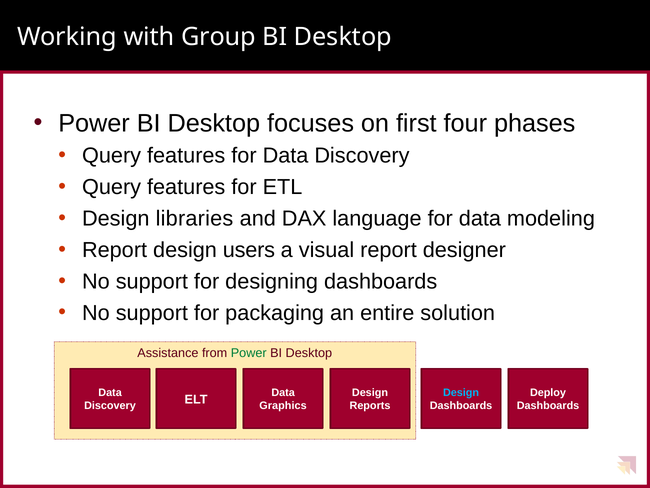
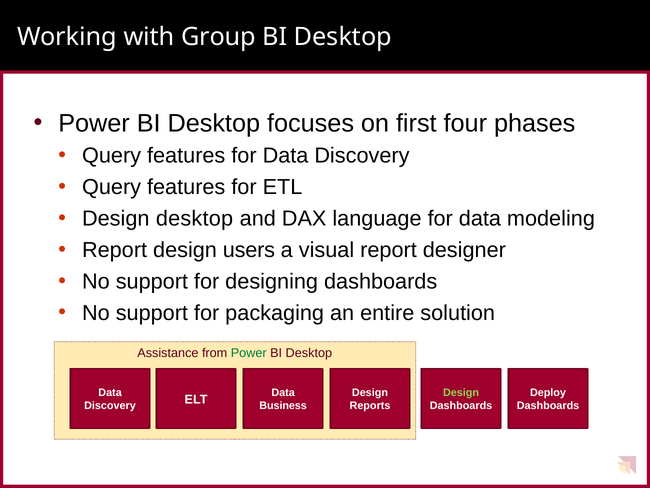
Design libraries: libraries -> desktop (194, 218)
Design colour: light blue -> light green (461, 392)
Graphics: Graphics -> Business (283, 405)
